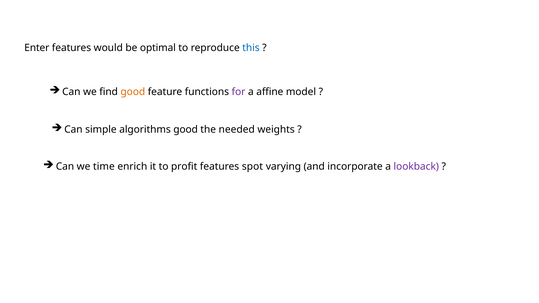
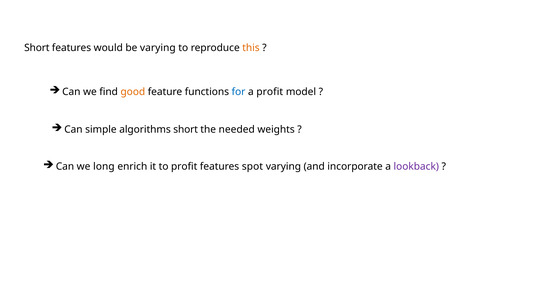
Enter: Enter -> Short (37, 48)
be optimal: optimal -> varying (158, 48)
this colour: blue -> orange (251, 48)
for colour: purple -> blue (239, 92)
a affine: affine -> profit (270, 92)
algorithms good: good -> short (186, 129)
time: time -> long (104, 167)
